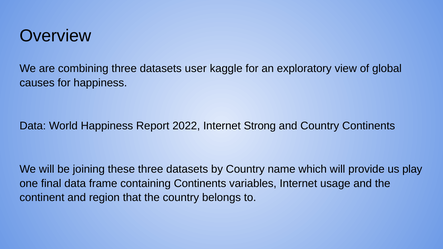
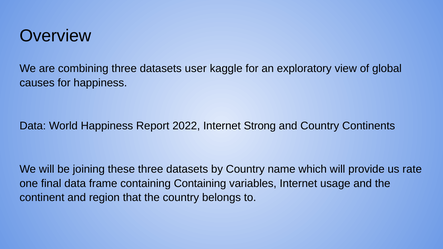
play: play -> rate (412, 169)
containing Continents: Continents -> Containing (200, 184)
